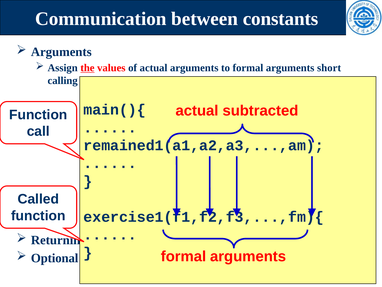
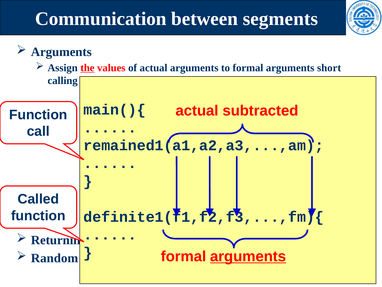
constants: constants -> segments (280, 19)
exercise1(f1,f2,f3,...,fm){: exercise1(f1,f2,f3,...,fm){ -> definite1(f1,f2,f3,...,fm){ (204, 217)
arguments underline: none -> present (248, 256)
Optional: Optional -> Random (55, 258)
